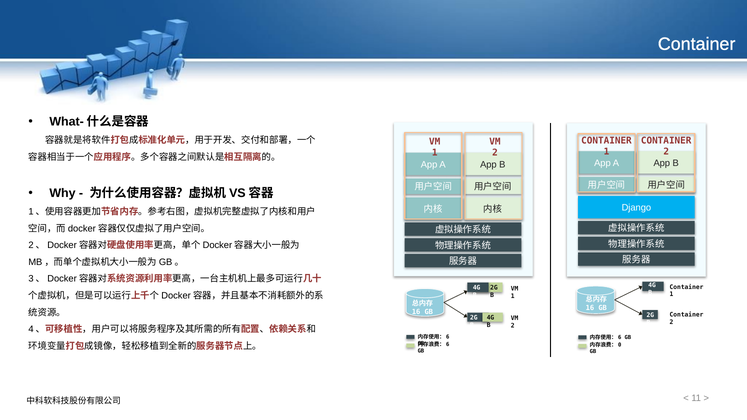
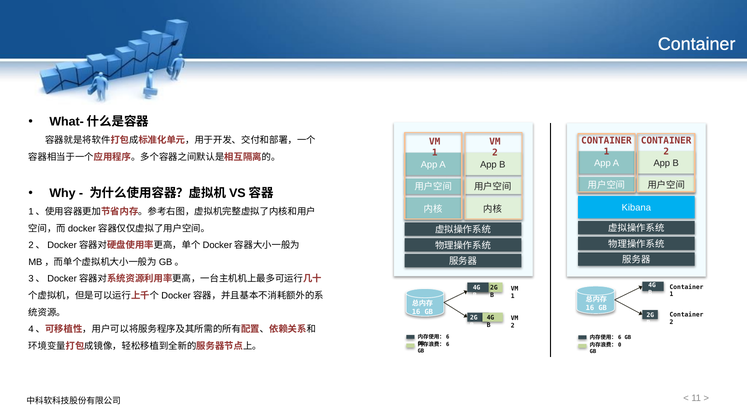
Django: Django -> Kibana (636, 208)
